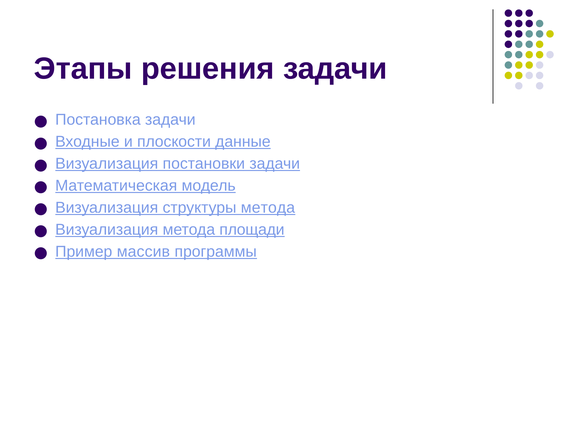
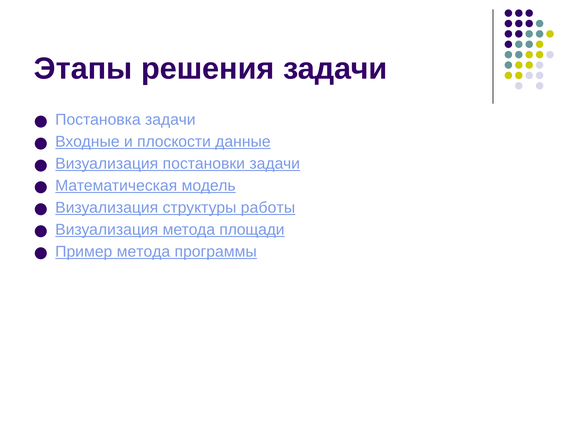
структуры метода: метода -> работы (268, 208)
Пример массив: массив -> метода (143, 252)
